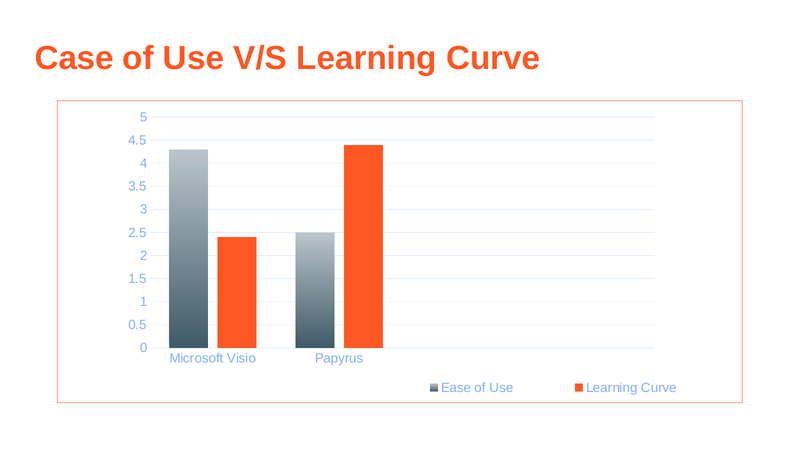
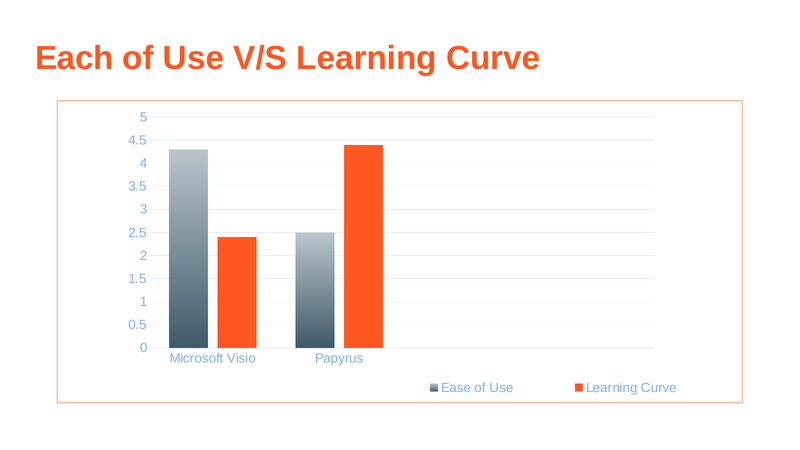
Case: Case -> Each (74, 58)
